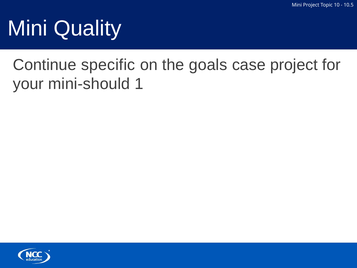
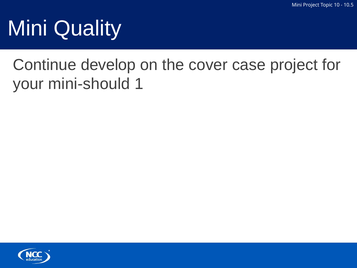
specific: specific -> develop (108, 65)
goals: goals -> cover (208, 65)
